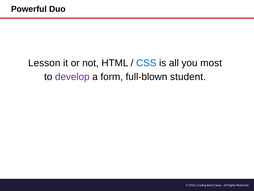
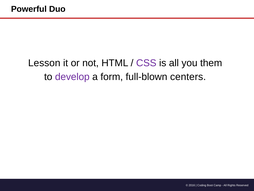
CSS colour: blue -> purple (146, 63)
most: most -> them (211, 63)
student: student -> centers (188, 77)
